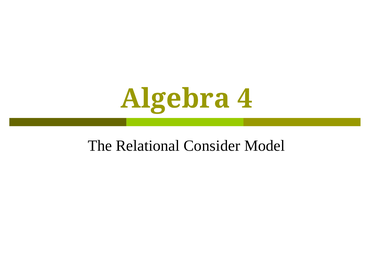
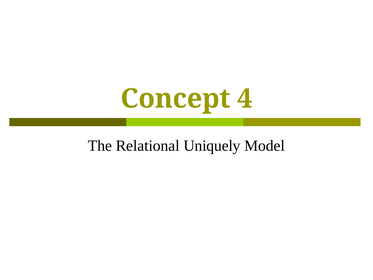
Algebra: Algebra -> Concept (175, 99)
Consider: Consider -> Uniquely (212, 146)
